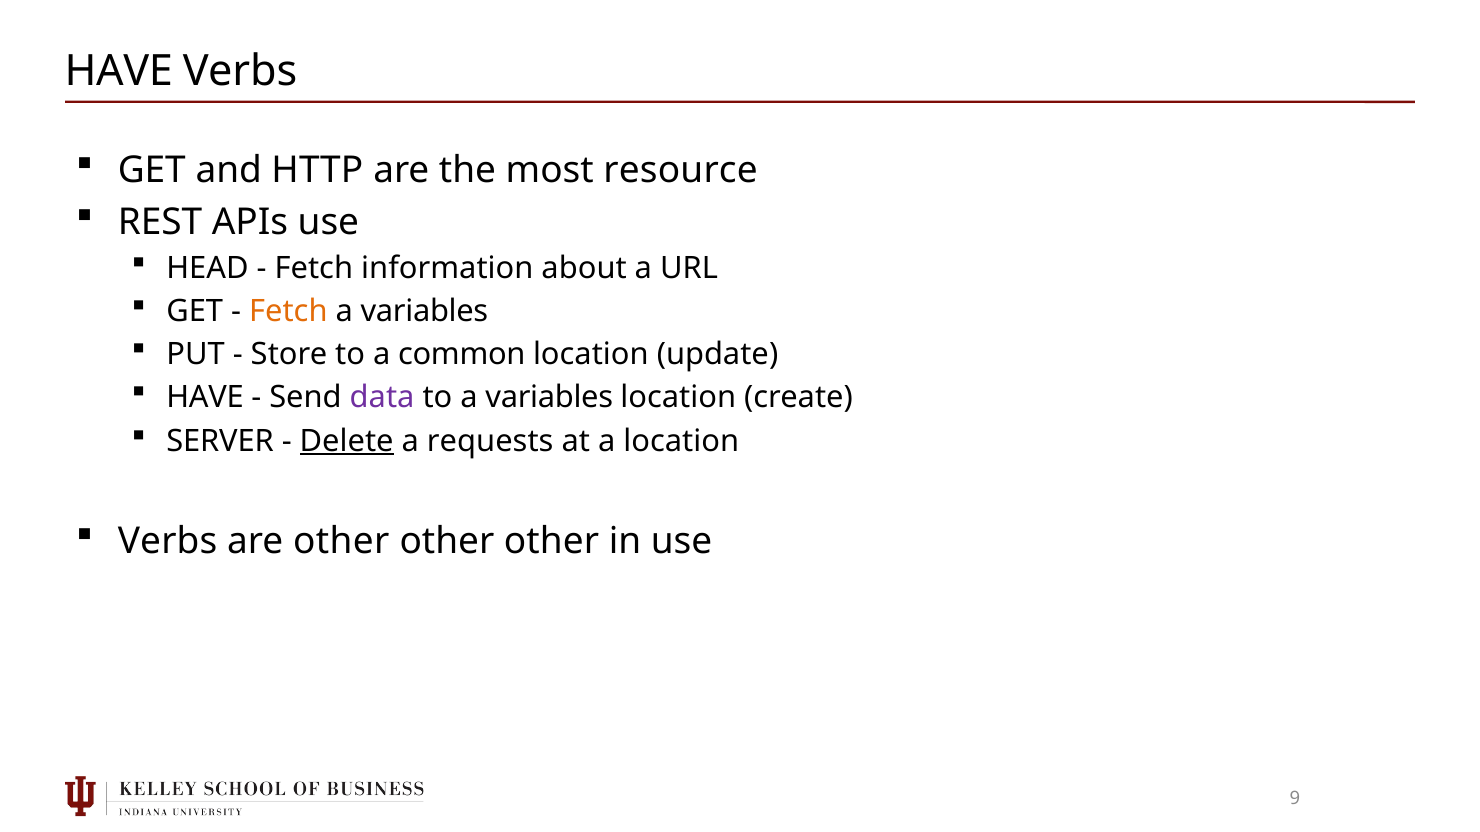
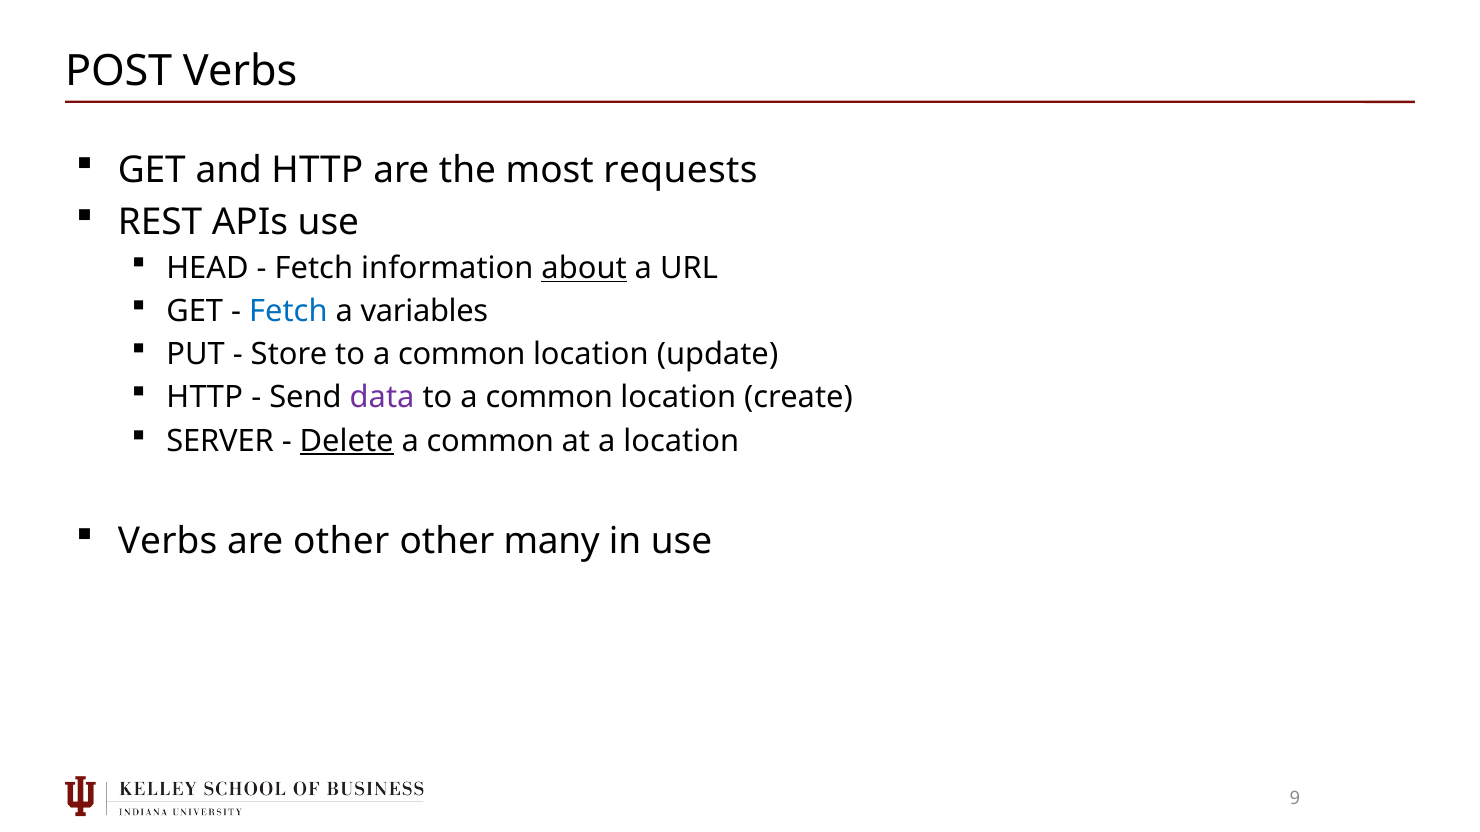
HAVE: HAVE -> POST (119, 71)
resource: resource -> requests (681, 170)
about underline: none -> present (584, 268)
Fetch colour: orange -> blue (288, 312)
HAVE: HAVE -> HTTP (205, 398)
variables: variables -> common (549, 398)
requests: requests -> common (490, 441)
other: other -> many (552, 541)
